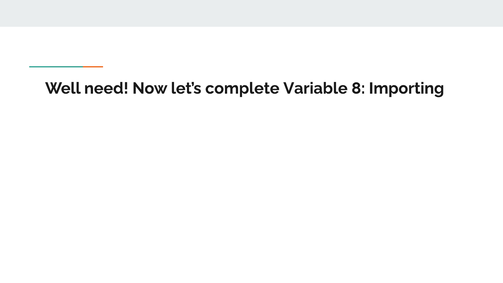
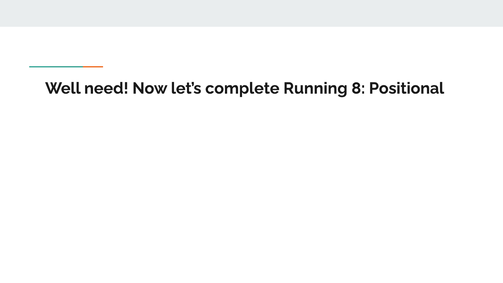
Variable: Variable -> Running (315, 88)
Importing: Importing -> Positional (407, 88)
